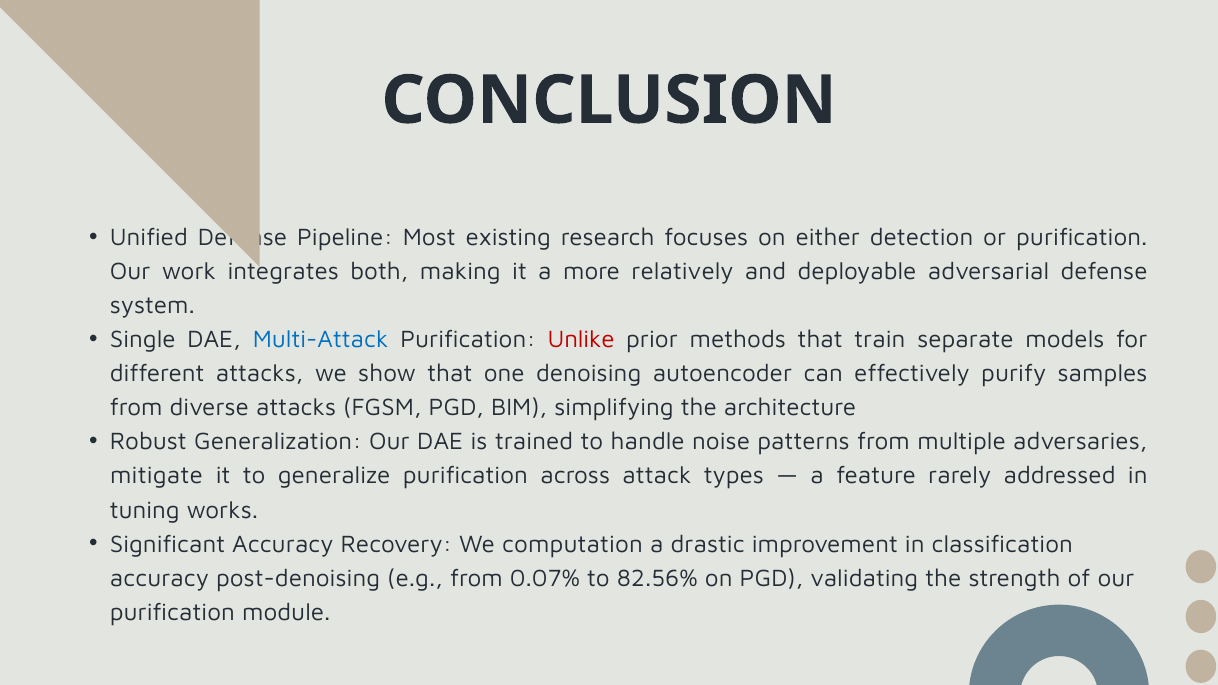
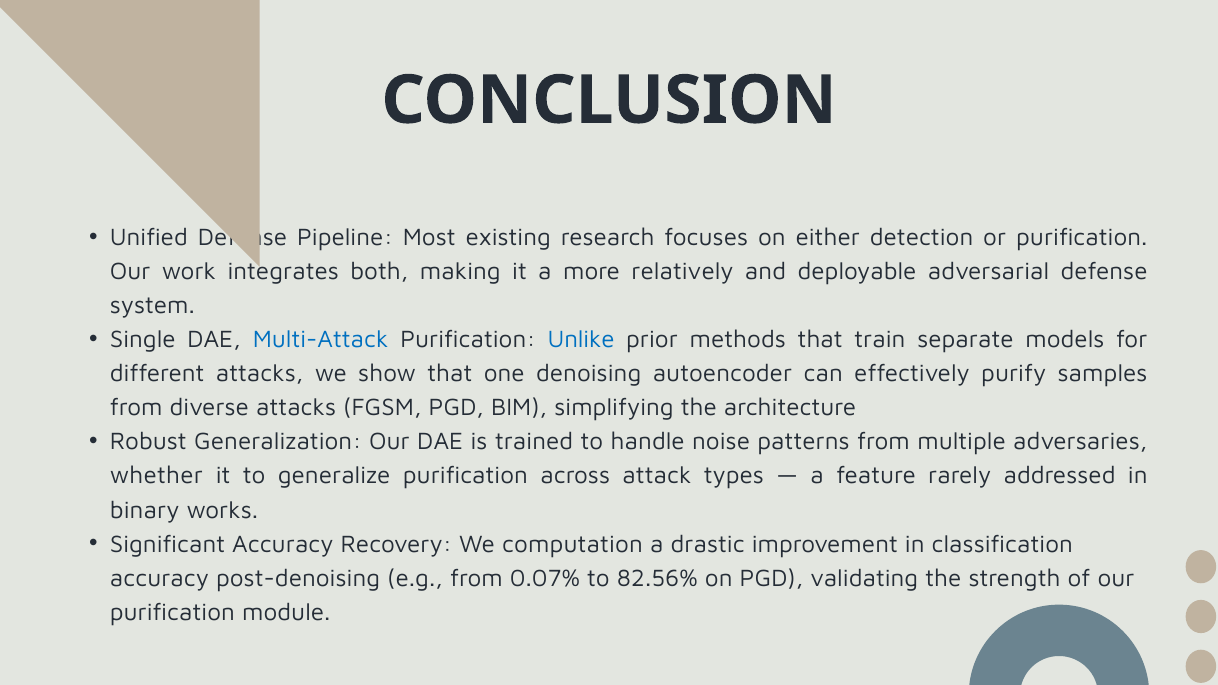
Unlike colour: red -> blue (581, 340)
mitigate: mitigate -> whether (157, 476)
tuning: tuning -> binary (145, 510)
